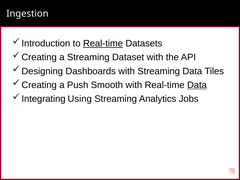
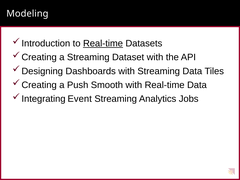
Ingestion: Ingestion -> Modeling (27, 14)
Data underline: present -> none (197, 85)
Using: Using -> Event (80, 99)
